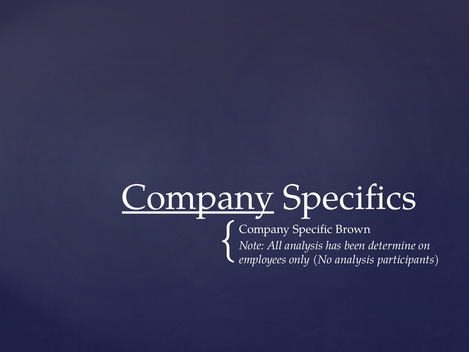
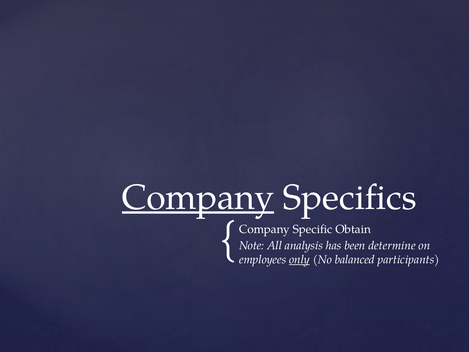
Brown: Brown -> Obtain (353, 229)
only underline: none -> present (299, 260)
No analysis: analysis -> balanced (355, 260)
